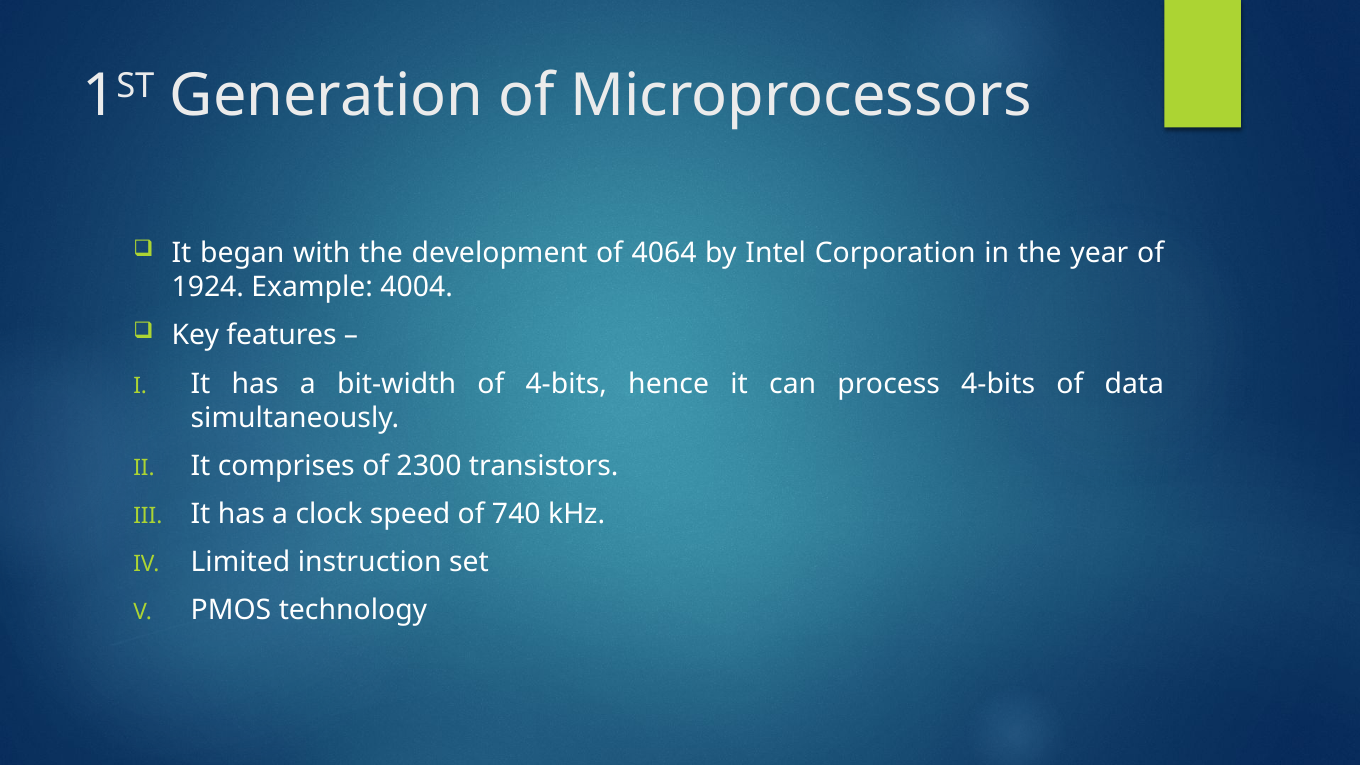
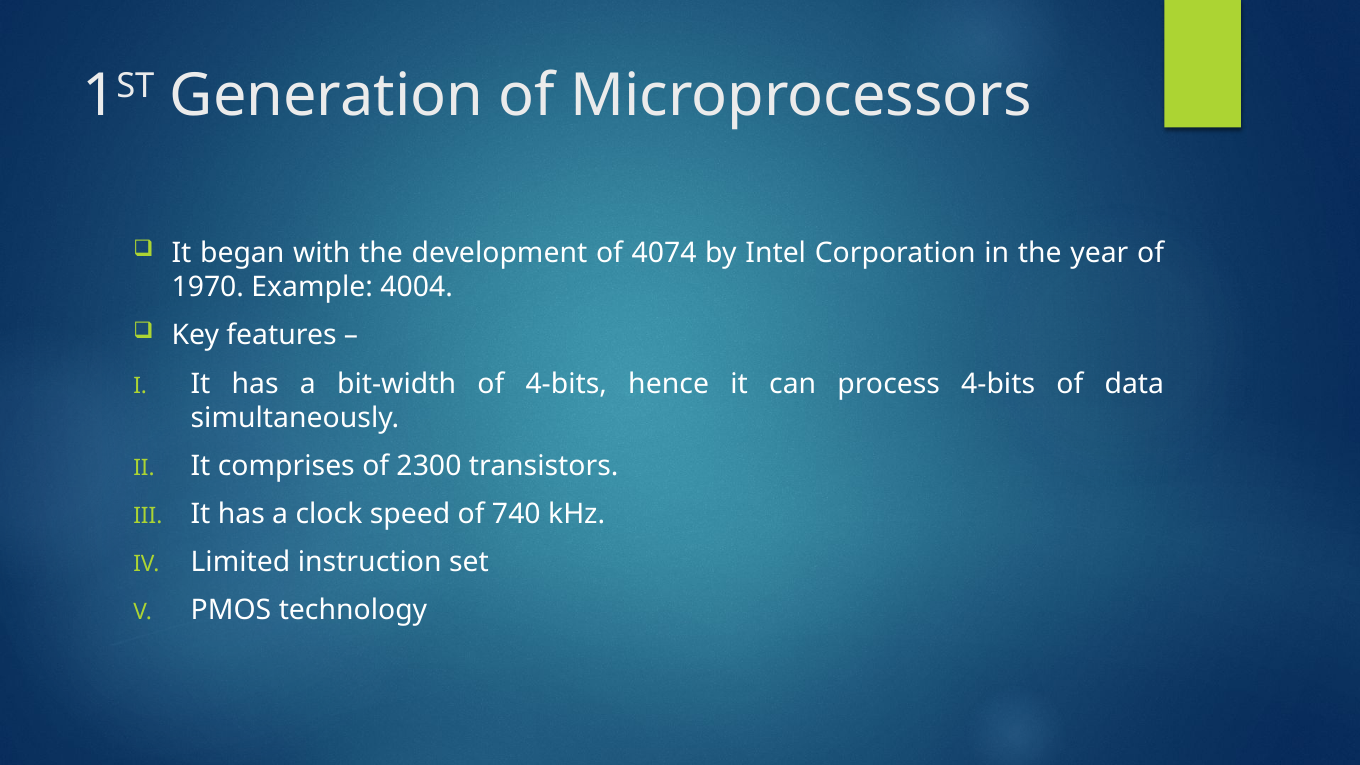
4064: 4064 -> 4074 (664, 253)
1924: 1924 -> 1970 (208, 287)
